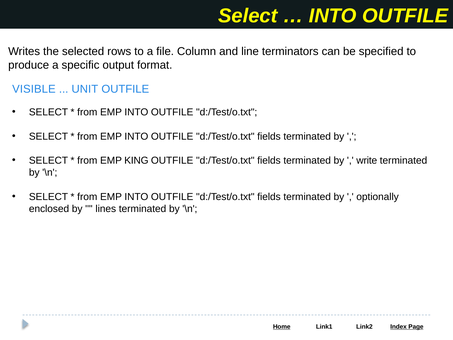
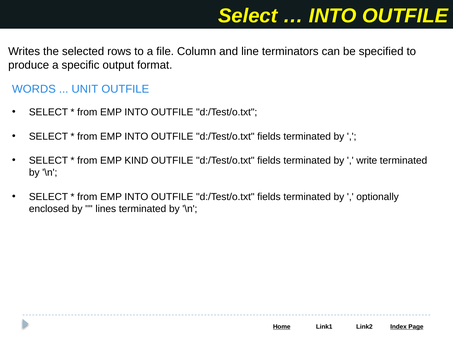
VISIBLE: VISIBLE -> WORDS (34, 89)
KING: KING -> KIND (136, 160)
